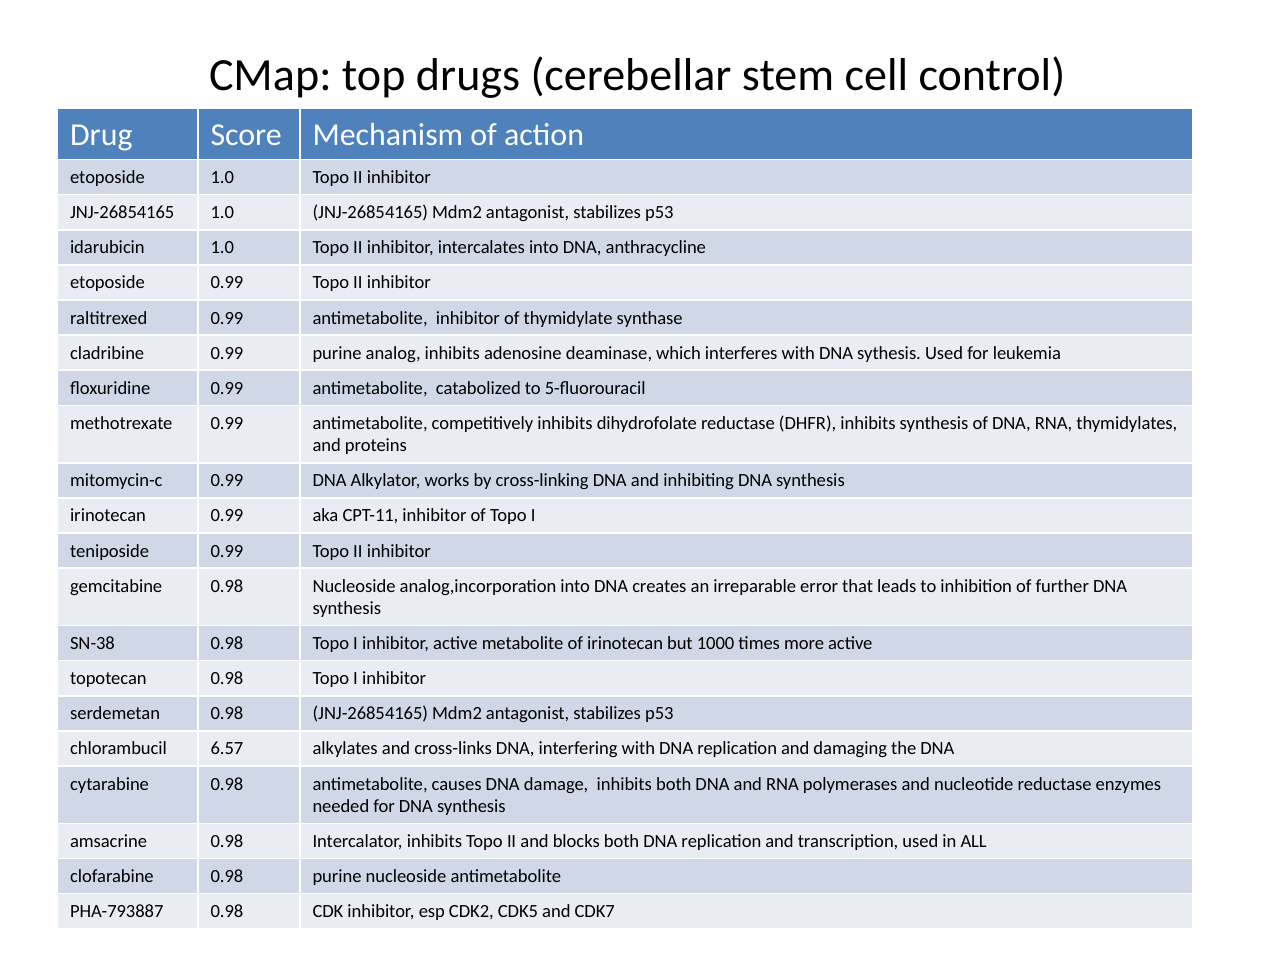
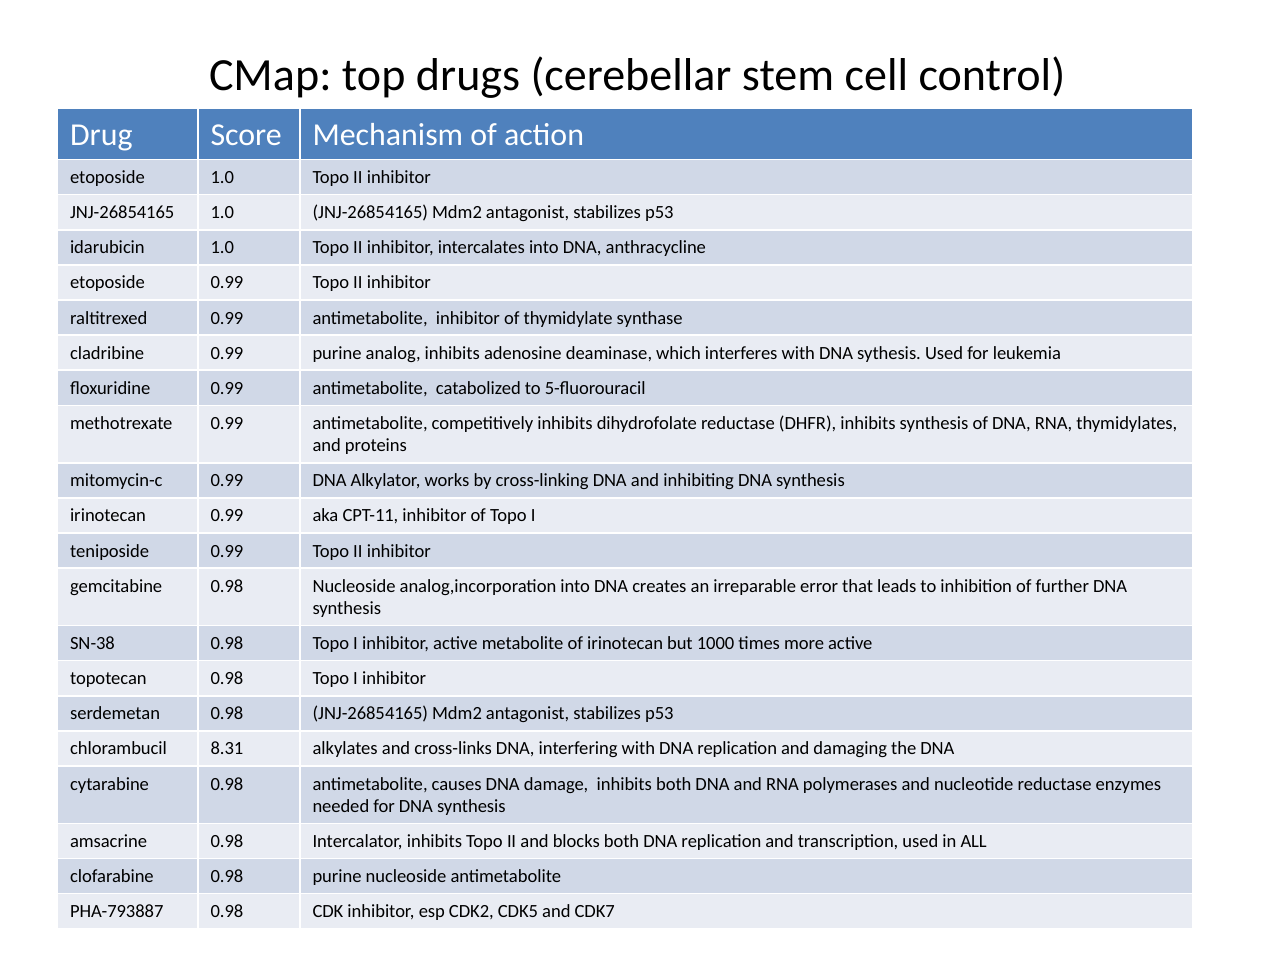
6.57: 6.57 -> 8.31 (227, 749)
